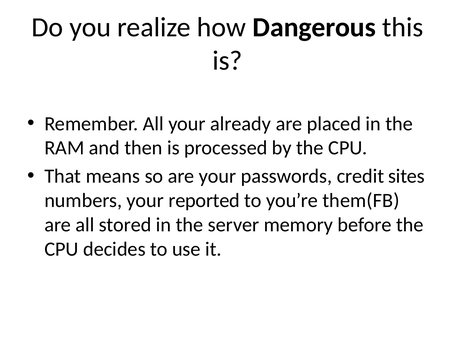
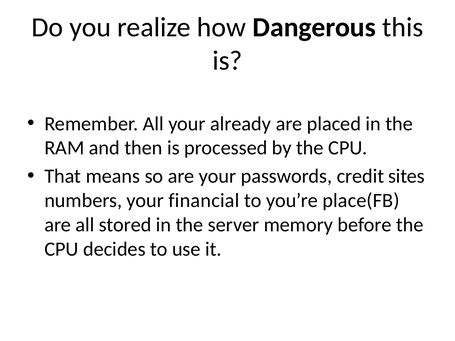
reported: reported -> financial (204, 201)
them(FB: them(FB -> place(FB (361, 201)
